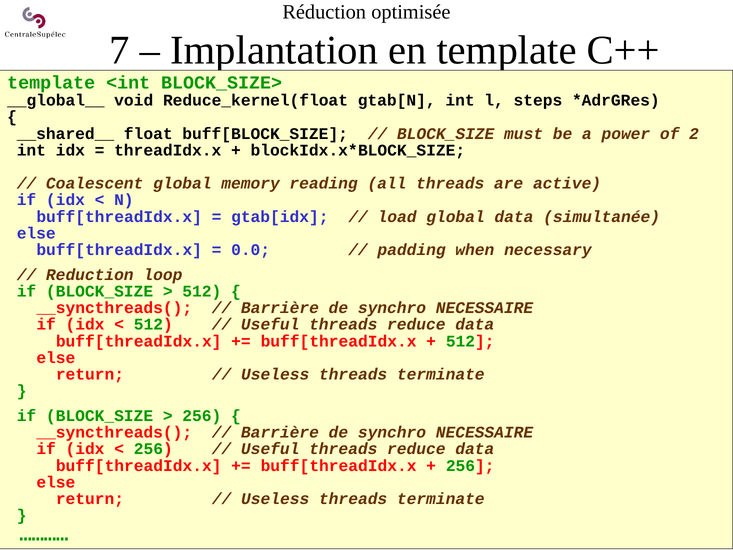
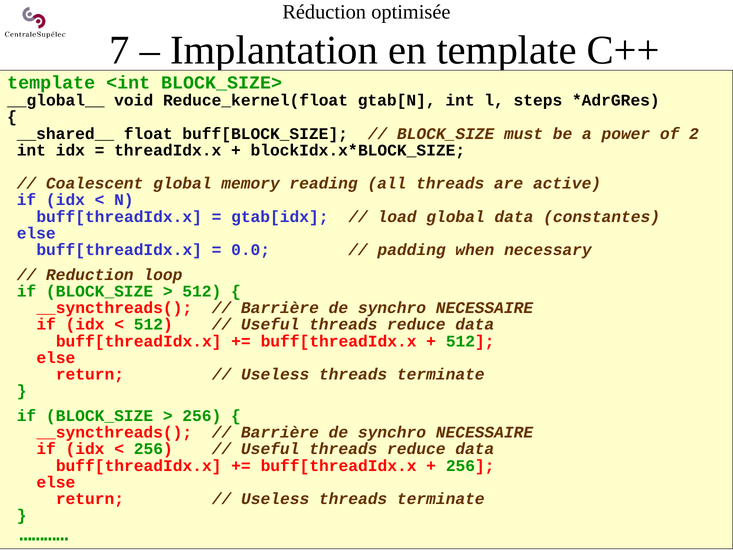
simultanée: simultanée -> constantes (602, 217)
